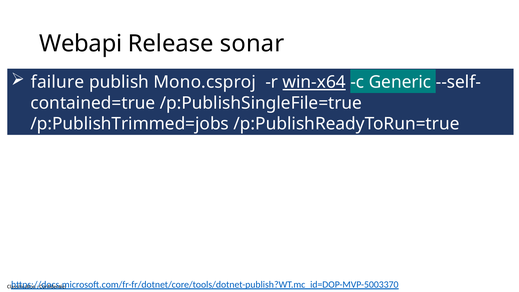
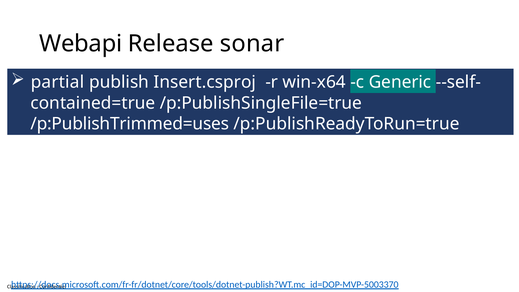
failure: failure -> partial (57, 82)
Mono.csproj: Mono.csproj -> Insert.csproj (205, 82)
win-x64 underline: present -> none (314, 82)
/p:PublishTrimmed=jobs: /p:PublishTrimmed=jobs -> /p:PublishTrimmed=uses (130, 124)
